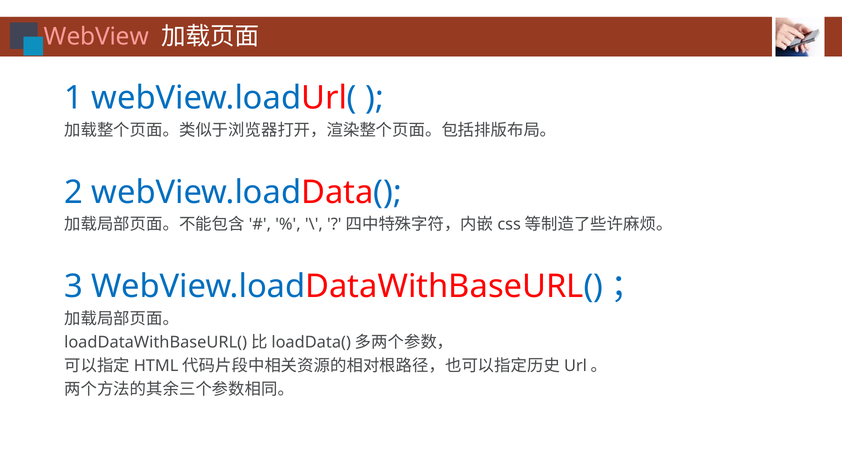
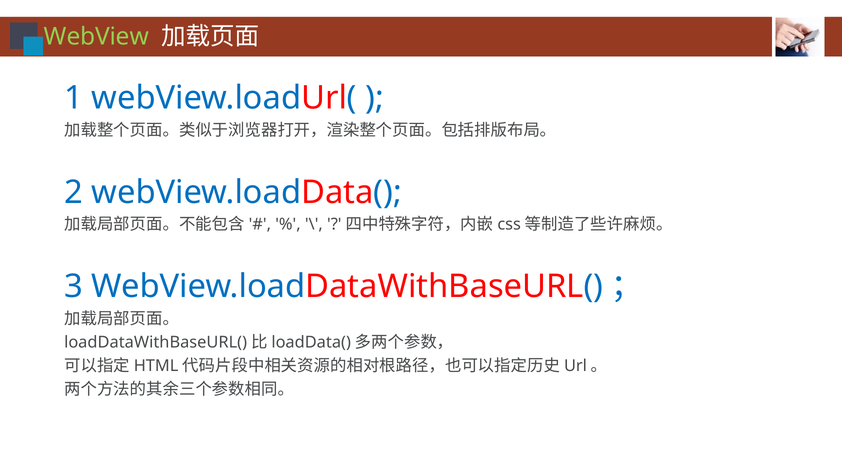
WebView colour: pink -> light green (96, 37)
